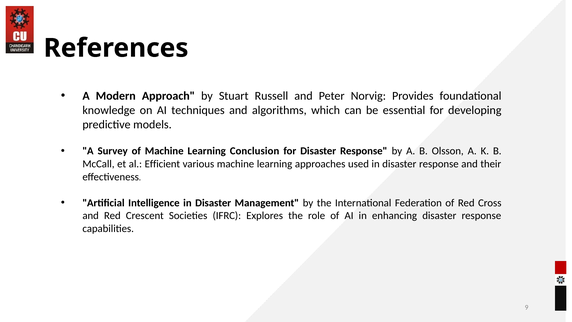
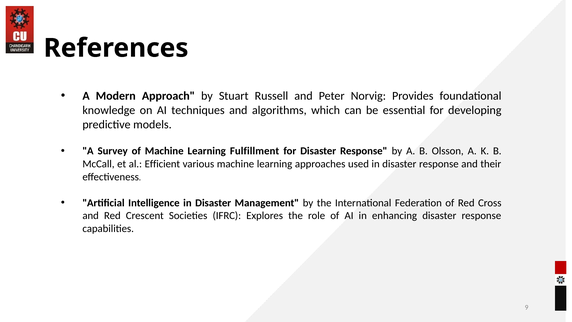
Conclusion: Conclusion -> Fulfillment (255, 151)
